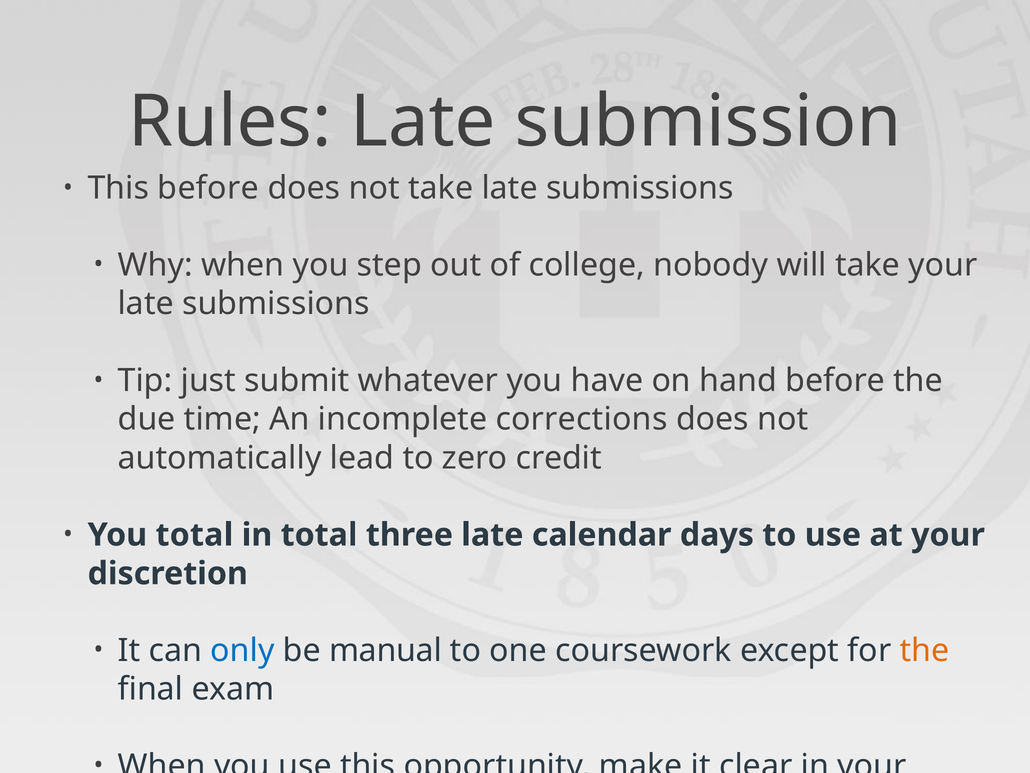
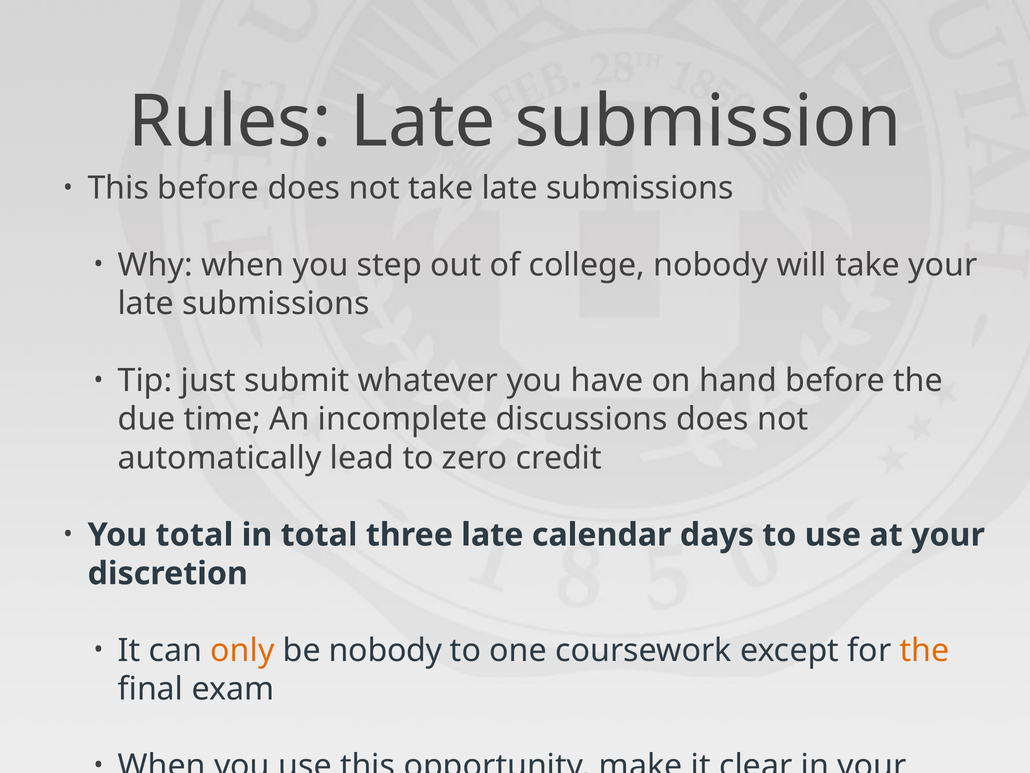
corrections: corrections -> discussions (582, 419)
only colour: blue -> orange (243, 650)
be manual: manual -> nobody (386, 650)
